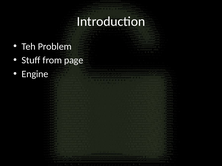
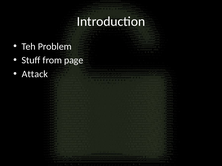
Engine: Engine -> Attack (35, 74)
